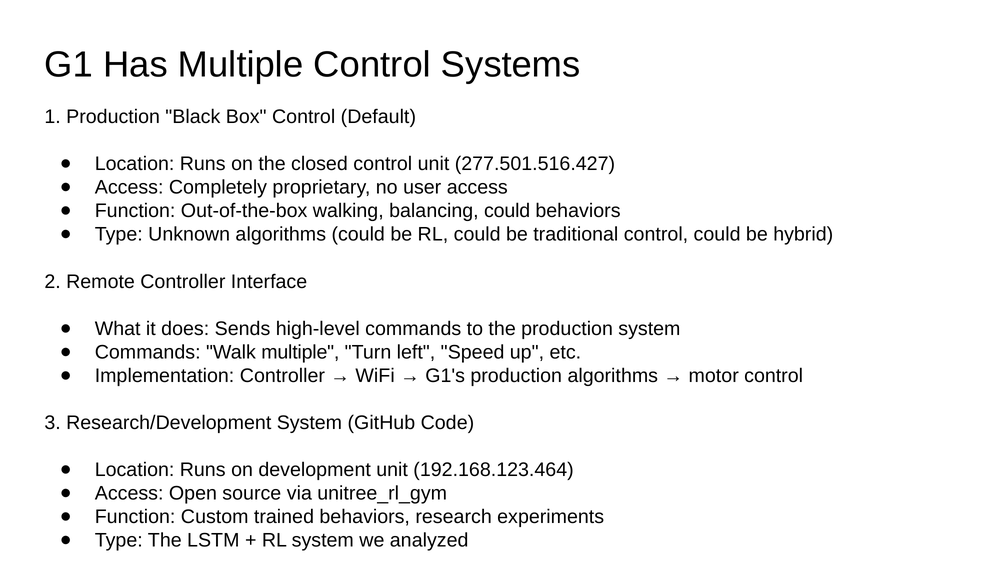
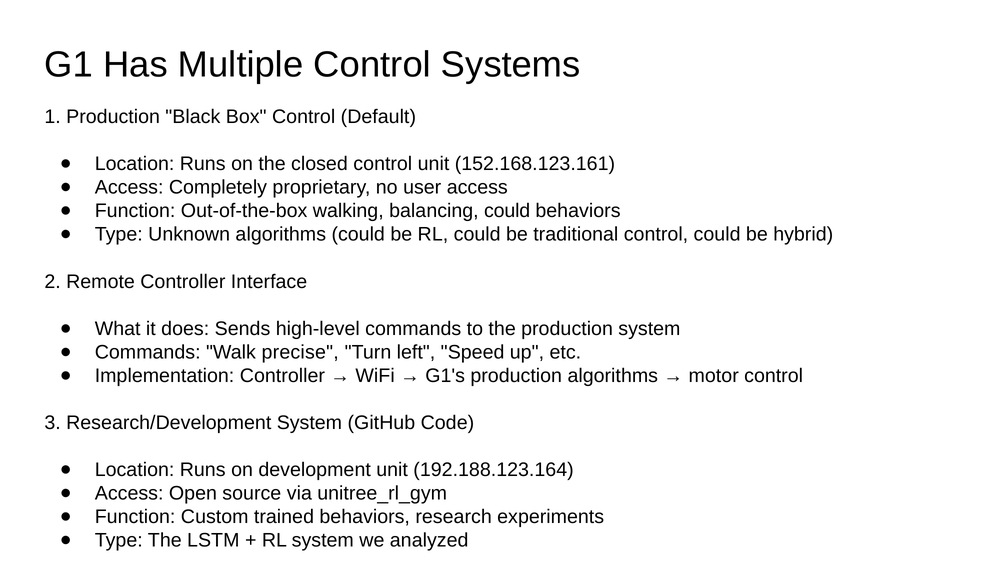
277.501.516.427: 277.501.516.427 -> 152.168.123.161 (535, 164)
Walk multiple: multiple -> precise (300, 352)
192.168.123.464: 192.168.123.464 -> 192.188.123.164 (494, 470)
